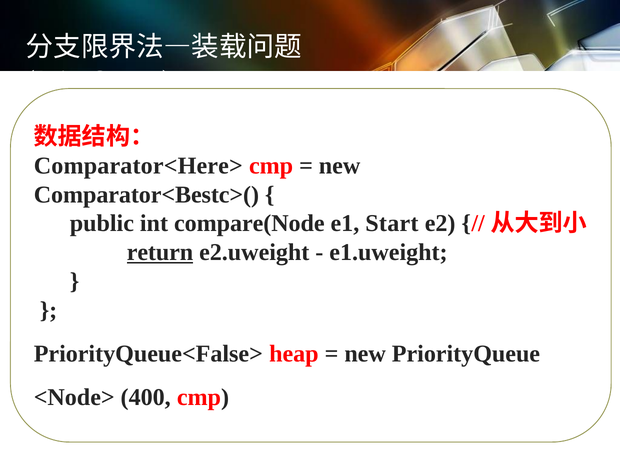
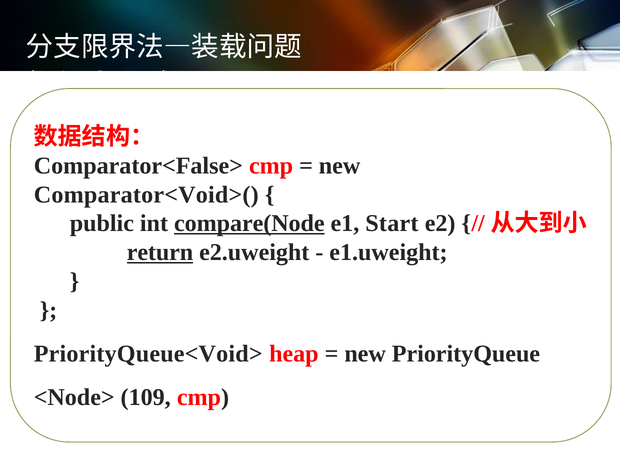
Comparator<Here>: Comparator<Here> -> Comparator<False> (138, 166)
Comparator<Bestc>(: Comparator<Bestc>( -> Comparator<Void>( (146, 195)
compare(Node underline: none -> present (249, 224)
PriorityQueue<False>: PriorityQueue<False> -> PriorityQueue<Void> (148, 354)
400: 400 -> 109 (146, 397)
